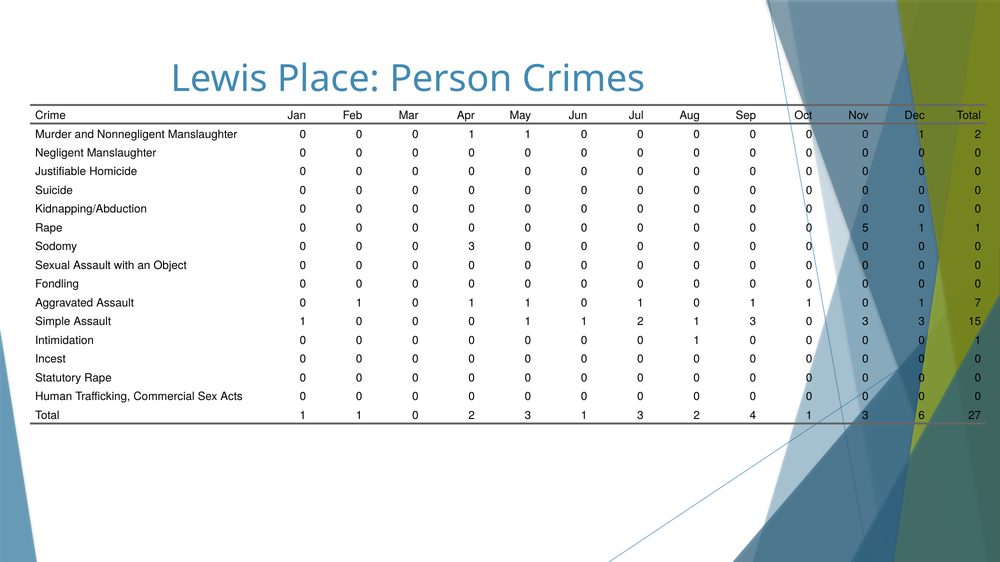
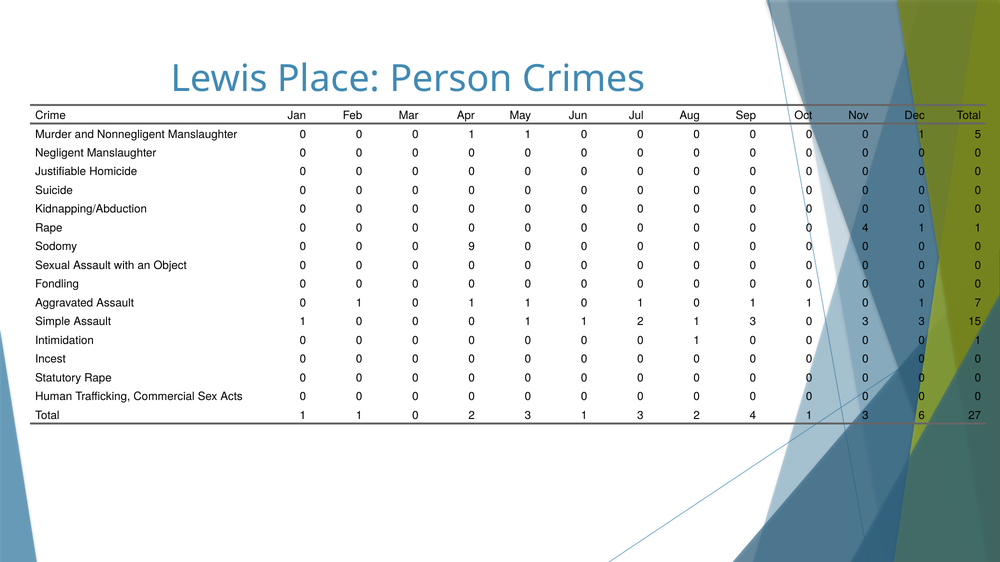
0 1 2: 2 -> 5 (978, 134)
0 5: 5 -> 4 (865, 228)
0 0 3: 3 -> 9 (472, 247)
